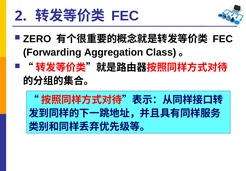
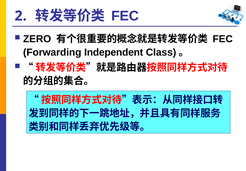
Aggregation: Aggregation -> Independent (114, 52)
